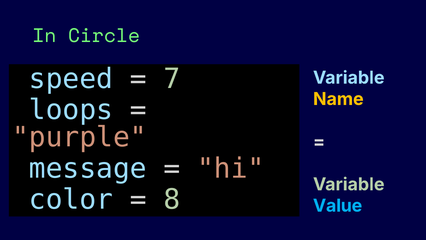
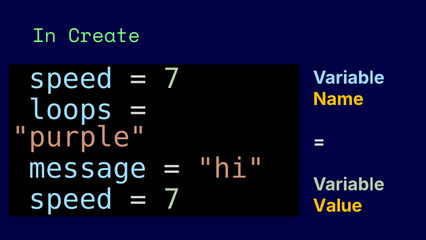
Circle: Circle -> Create (104, 36)
color: color -> speed (71, 199)
8: 8 -> 7 (172, 199)
Value colour: light blue -> yellow (338, 205)
